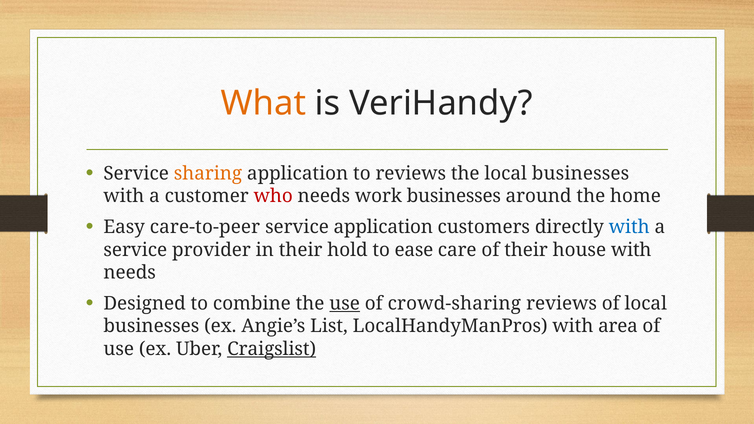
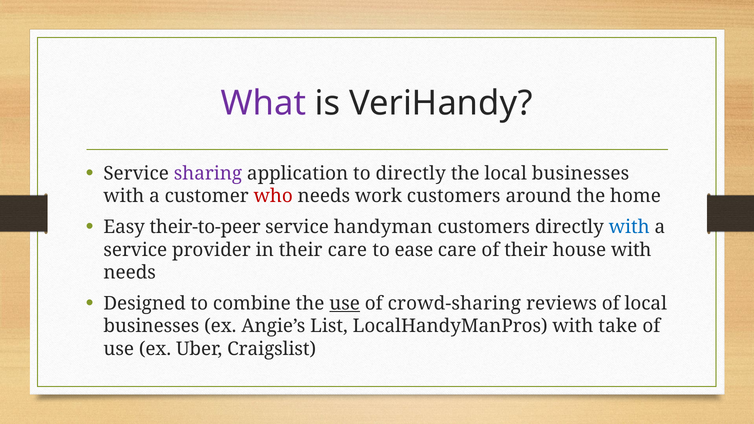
What colour: orange -> purple (263, 103)
sharing colour: orange -> purple (208, 174)
to reviews: reviews -> directly (411, 174)
work businesses: businesses -> customers (454, 196)
care-to-peer: care-to-peer -> their-to-peer (205, 227)
service application: application -> handyman (383, 227)
their hold: hold -> care (347, 250)
area: area -> take (618, 326)
Craigslist underline: present -> none (272, 349)
